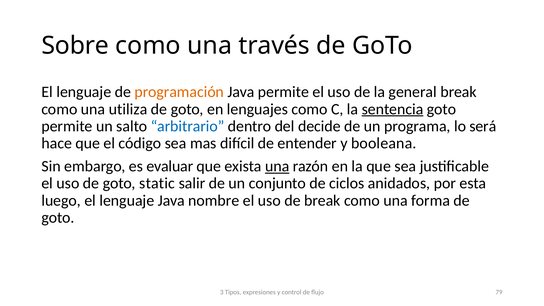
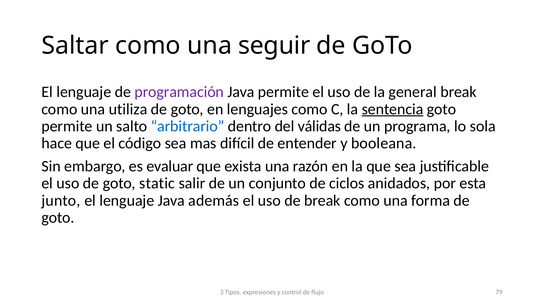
Sobre: Sobre -> Saltar (75, 46)
través: través -> seguir (274, 46)
programación colour: orange -> purple (179, 92)
decide: decide -> válidas (319, 126)
será: será -> sola (483, 126)
una underline: present -> none (277, 166)
luego: luego -> junto (61, 200)
nombre: nombre -> además (214, 200)
